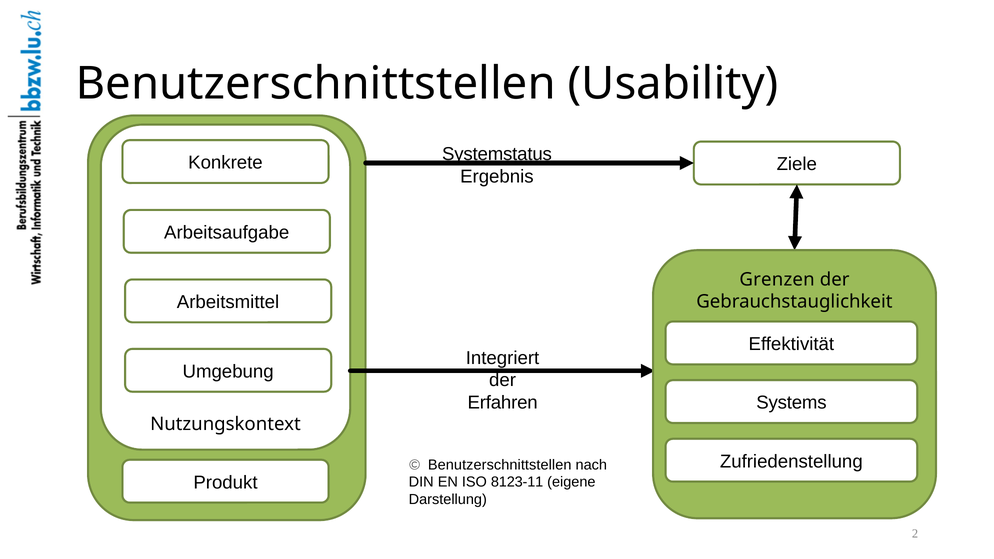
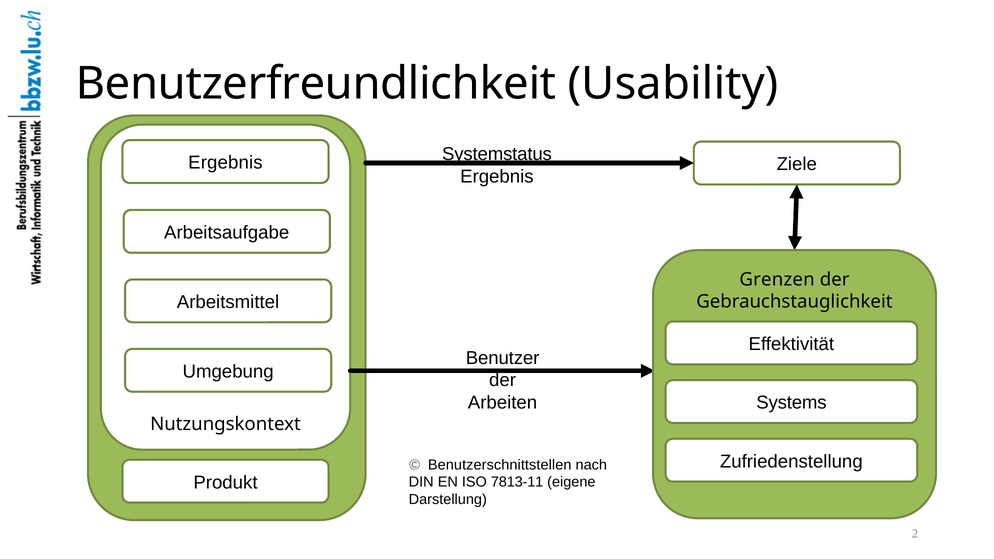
Benutzerschnittstellen: Benutzerschnittstellen -> Benutzerfreundlichkeit (316, 83)
Konkrete: Konkrete -> Ergebnis (225, 163)
Integriert: Integriert -> Benutzer (503, 358)
Erfahren: Erfahren -> Arbeiten (503, 403)
8123-11: 8123-11 -> 7813-11 (517, 482)
